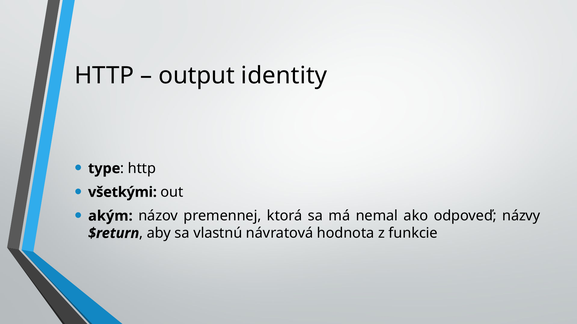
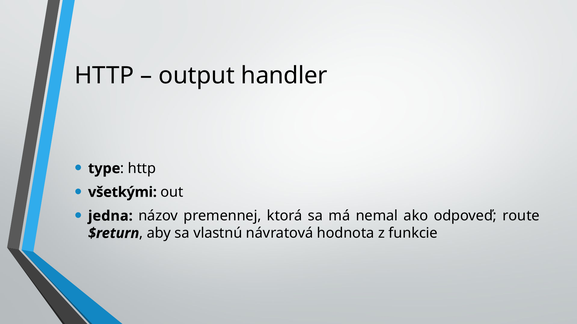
identity: identity -> handler (284, 76)
akým: akým -> jedna (110, 216)
názvy: názvy -> route (521, 216)
